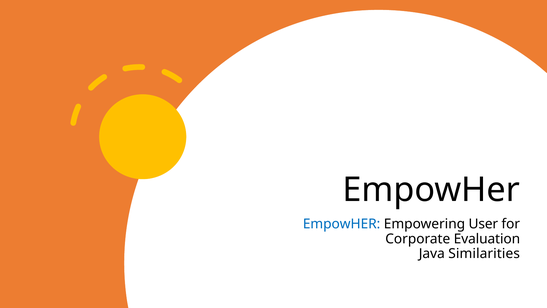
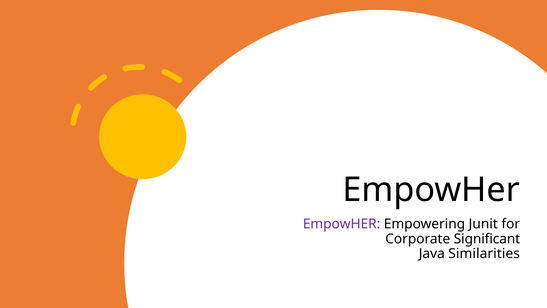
EmpowHER colour: blue -> purple (342, 224)
User: User -> Junit (483, 224)
Evaluation: Evaluation -> Significant (487, 239)
